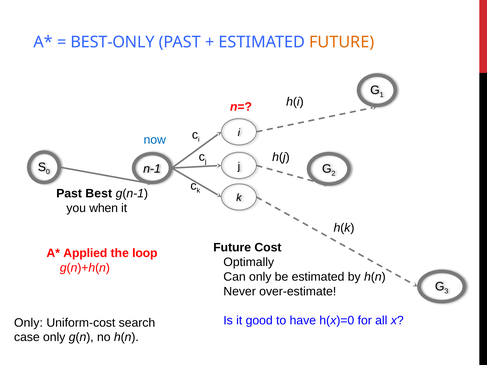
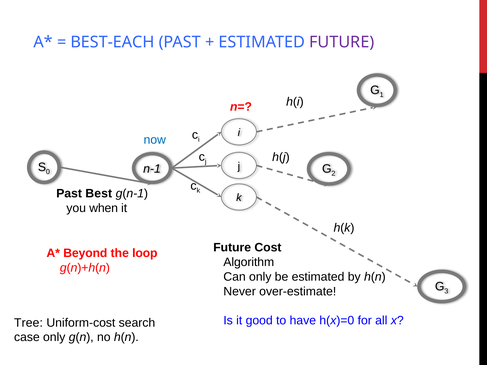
BEST-ONLY: BEST-ONLY -> BEST-EACH (112, 42)
FUTURE colour: orange -> purple (342, 42)
Applied: Applied -> Beyond (85, 253)
Optimally: Optimally -> Algorithm (249, 262)
Only: Only -> Tree (28, 323)
